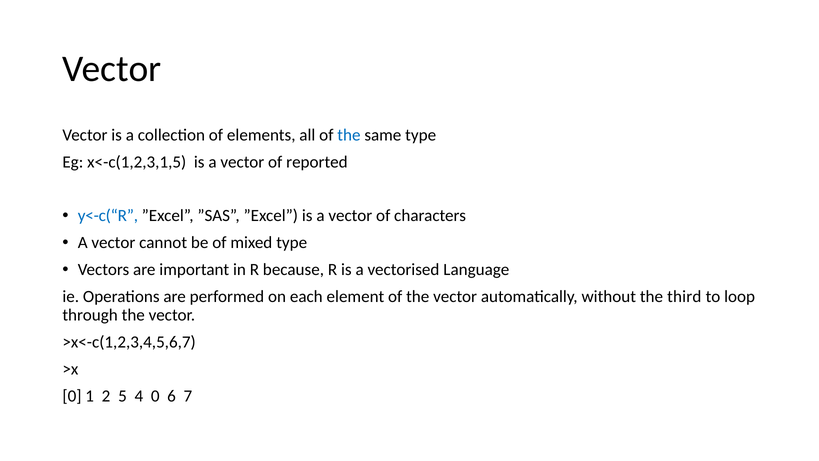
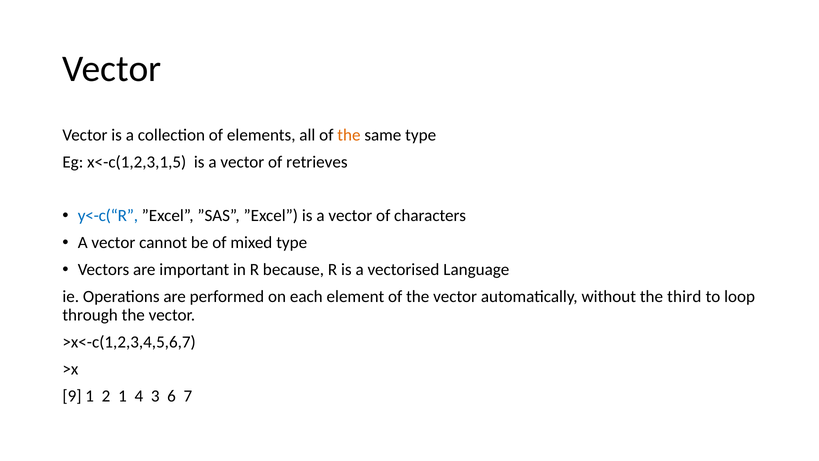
the colour: blue -> orange (349, 135)
reported: reported -> retrieves (317, 162)
0: 0 -> 9 (72, 396)
2 5: 5 -> 1 (122, 396)
4 0: 0 -> 3 (155, 396)
